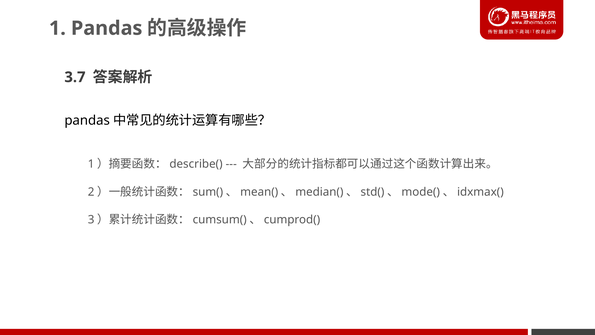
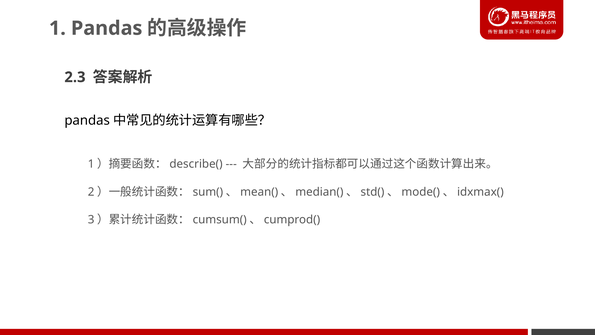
3.7: 3.7 -> 2.3 (75, 77)
